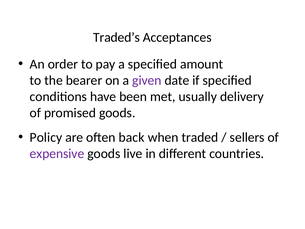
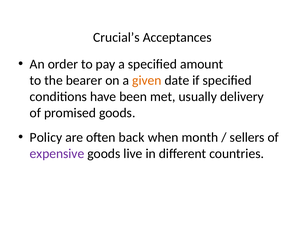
Traded’s: Traded’s -> Crucial’s (116, 37)
given colour: purple -> orange (147, 80)
traded: traded -> month (200, 137)
